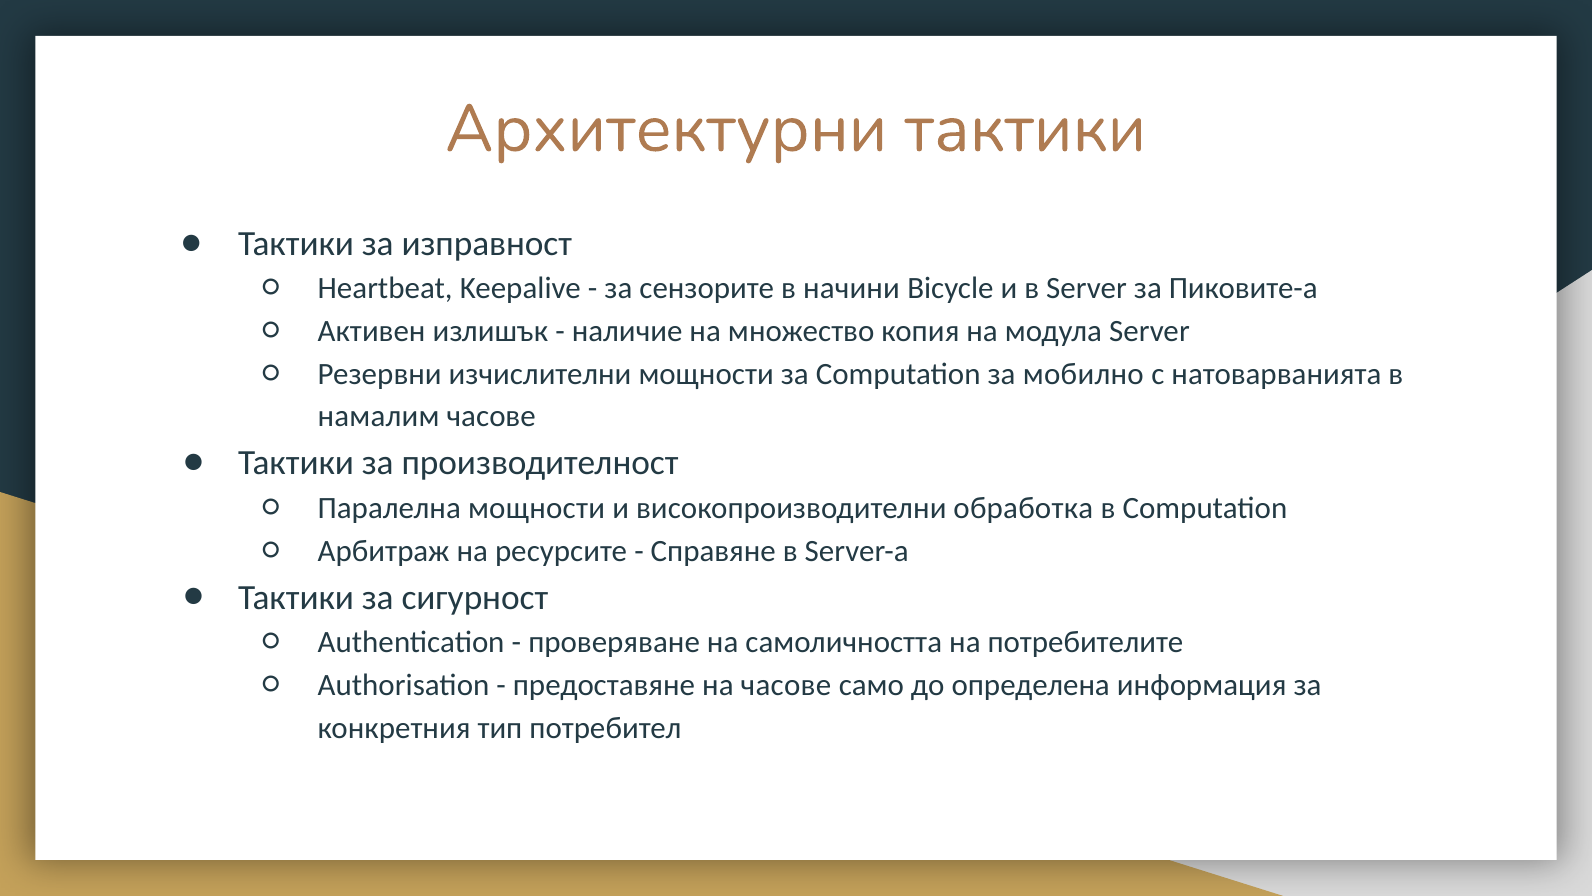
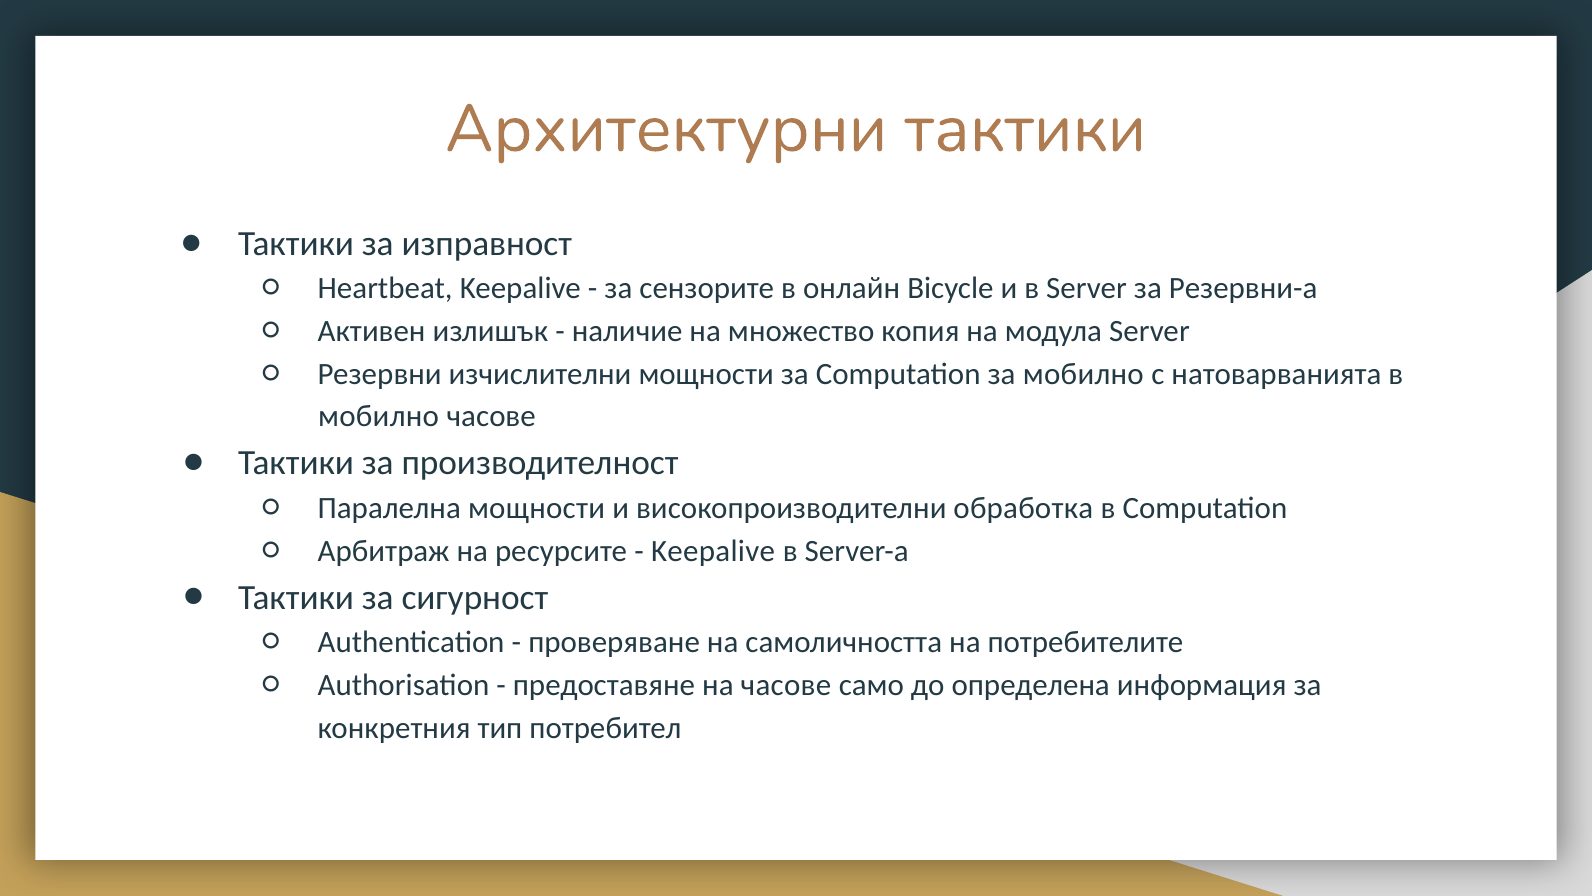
начини: начини -> онлайн (852, 288)
Пиковите-а: Пиковите-а -> Резервни-а (1243, 288)
намалим: намалим -> мобилно (379, 416)
Справяне: Справяне -> Keepalive (713, 551)
